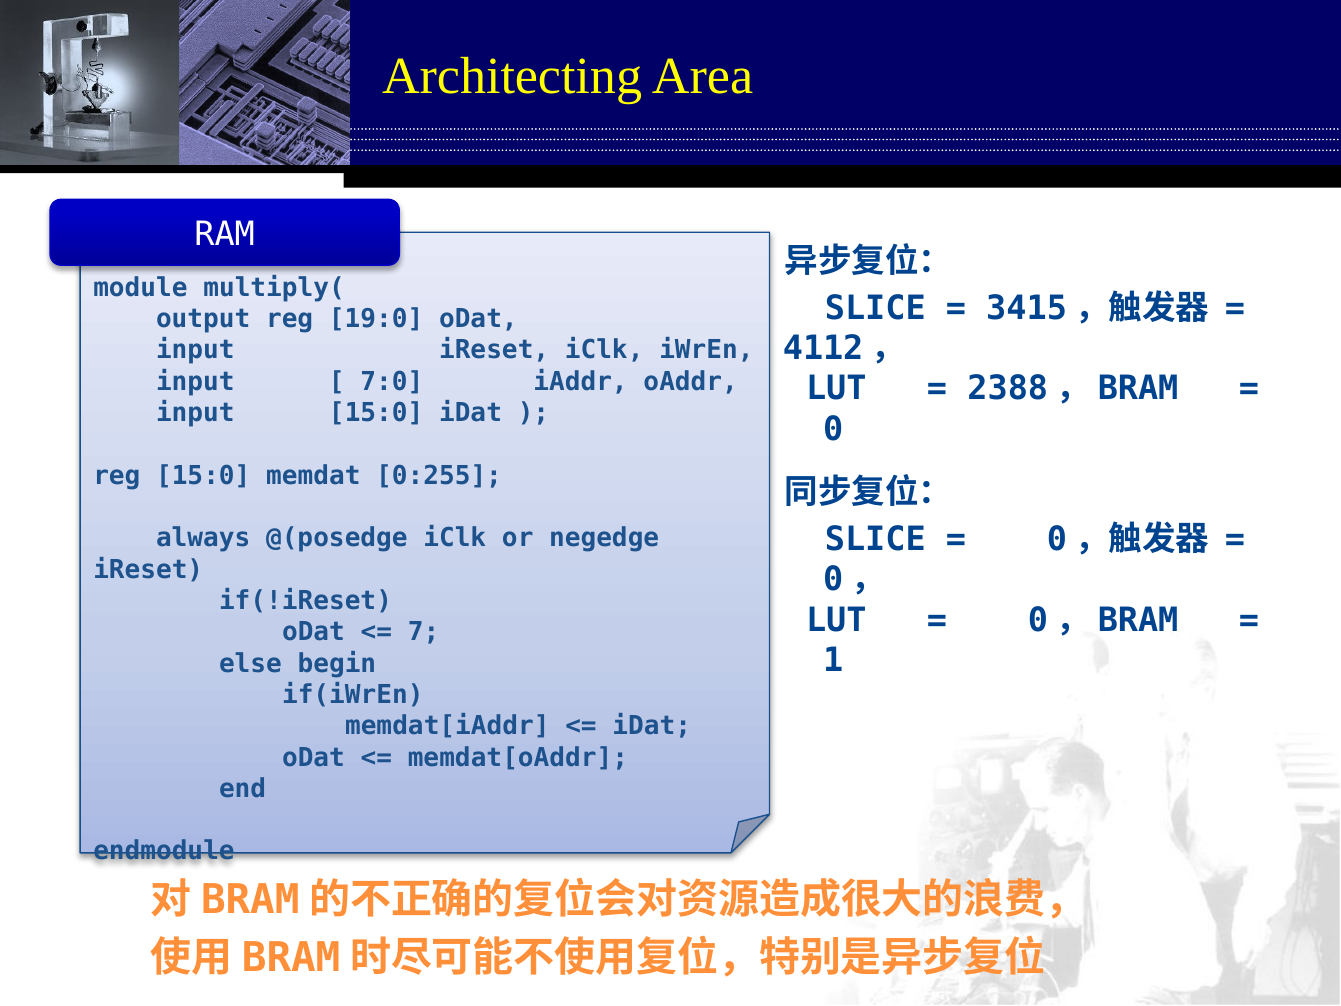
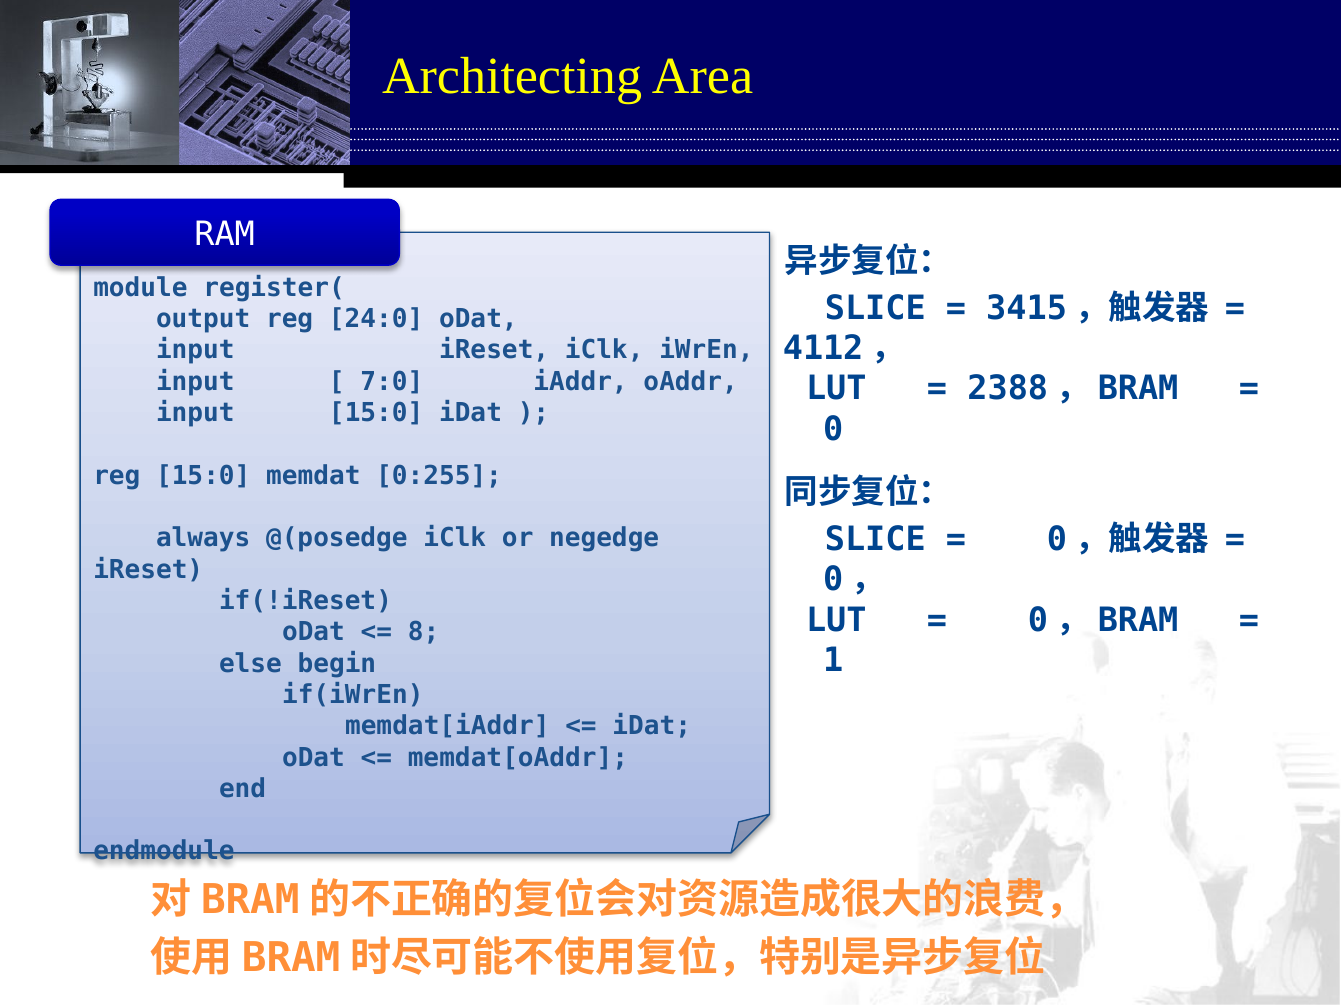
multiply(: multiply( -> register( (274, 288)
19:0: 19:0 -> 24:0 (376, 319)
7: 7 -> 8 (424, 632)
